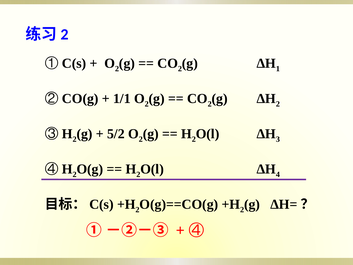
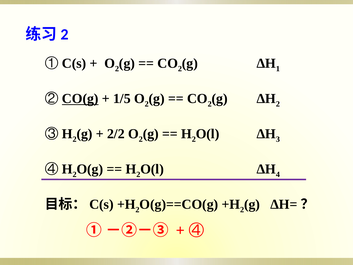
CO(g underline: none -> present (80, 99)
1/1: 1/1 -> 1/5 (122, 99)
5/2: 5/2 -> 2/2 (116, 134)
